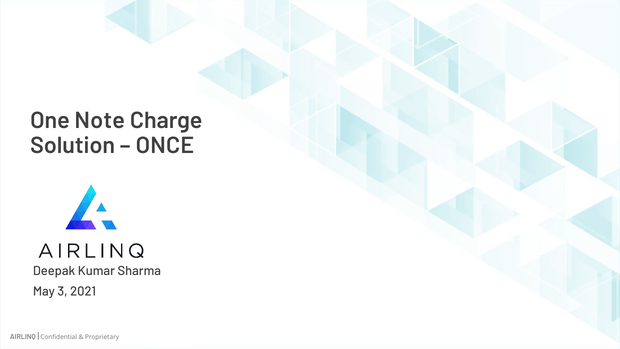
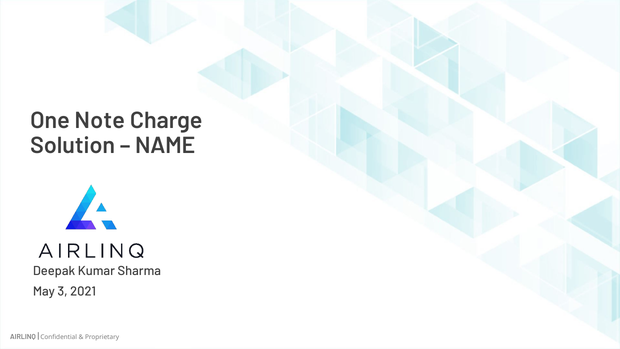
ONCE: ONCE -> NAME (165, 146)
